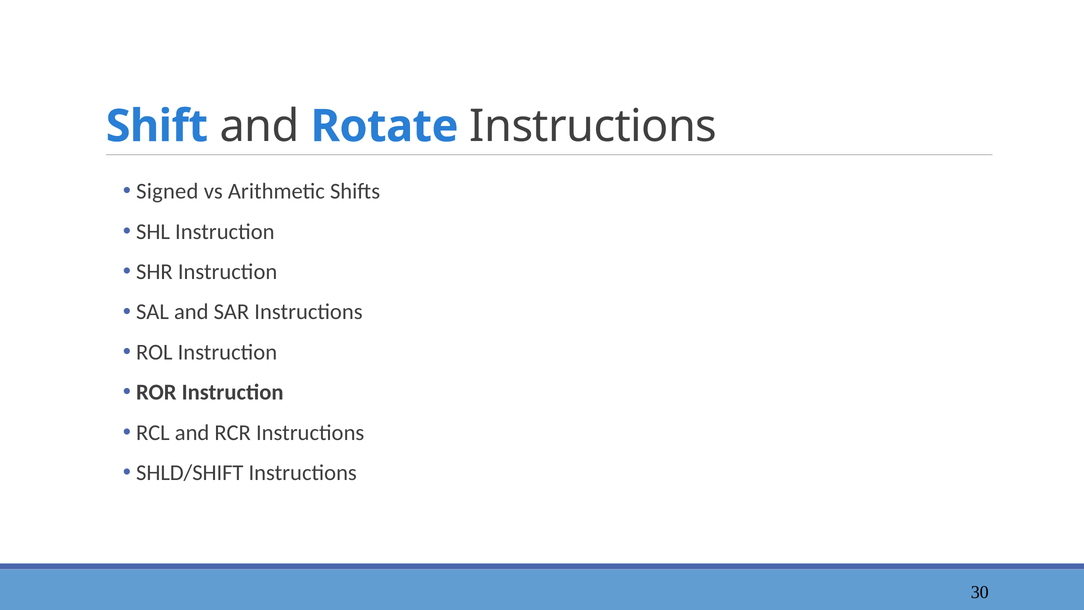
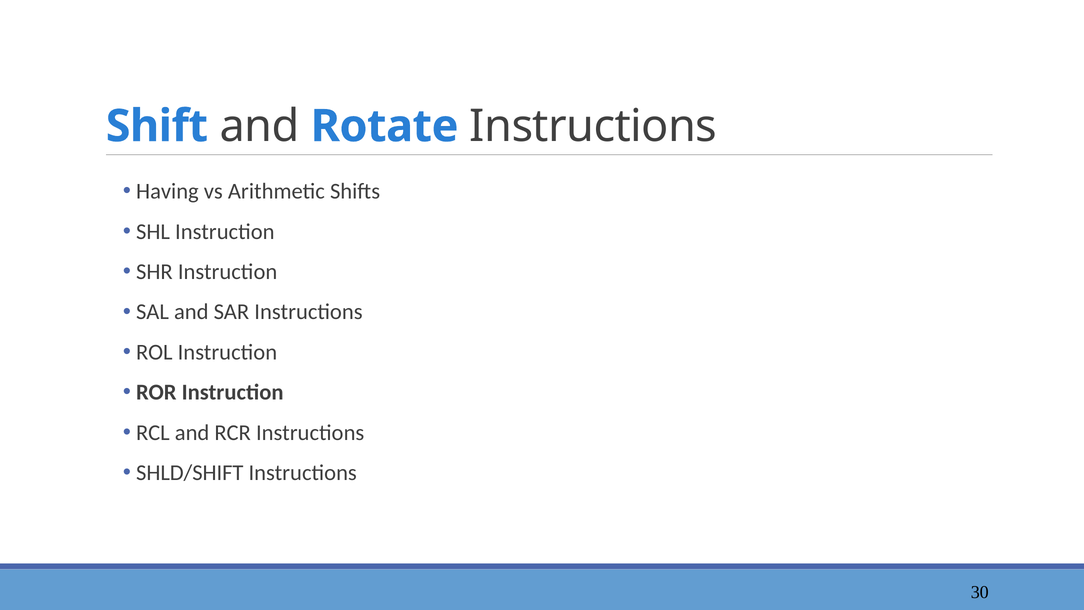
Signed: Signed -> Having (167, 191)
